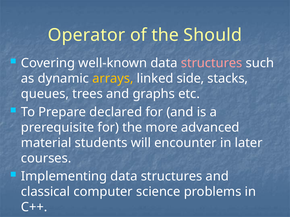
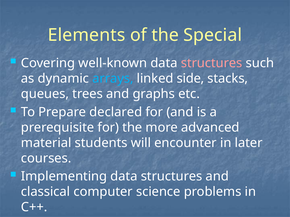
Operator: Operator -> Elements (87, 35)
Should: Should -> Special (213, 35)
arrays colour: yellow -> light blue (113, 79)
